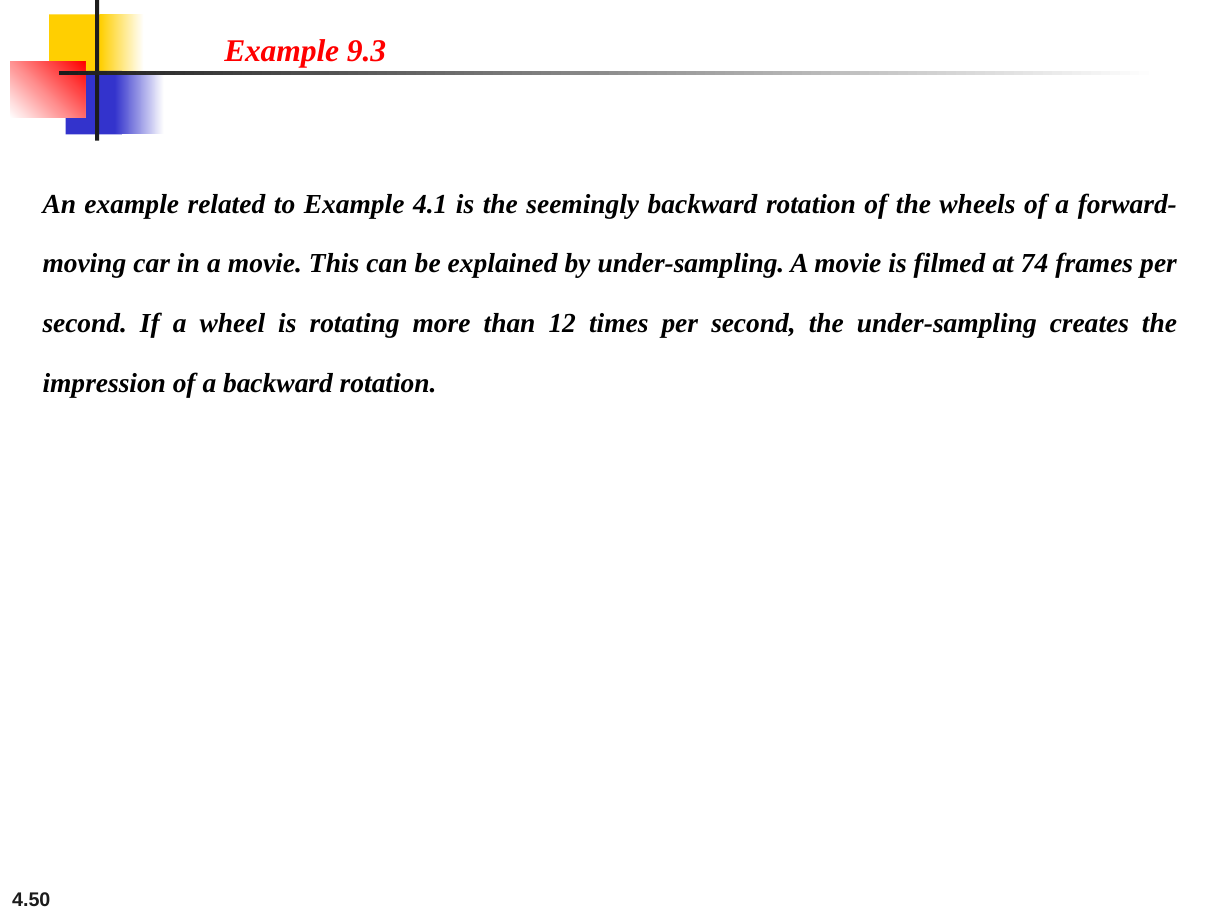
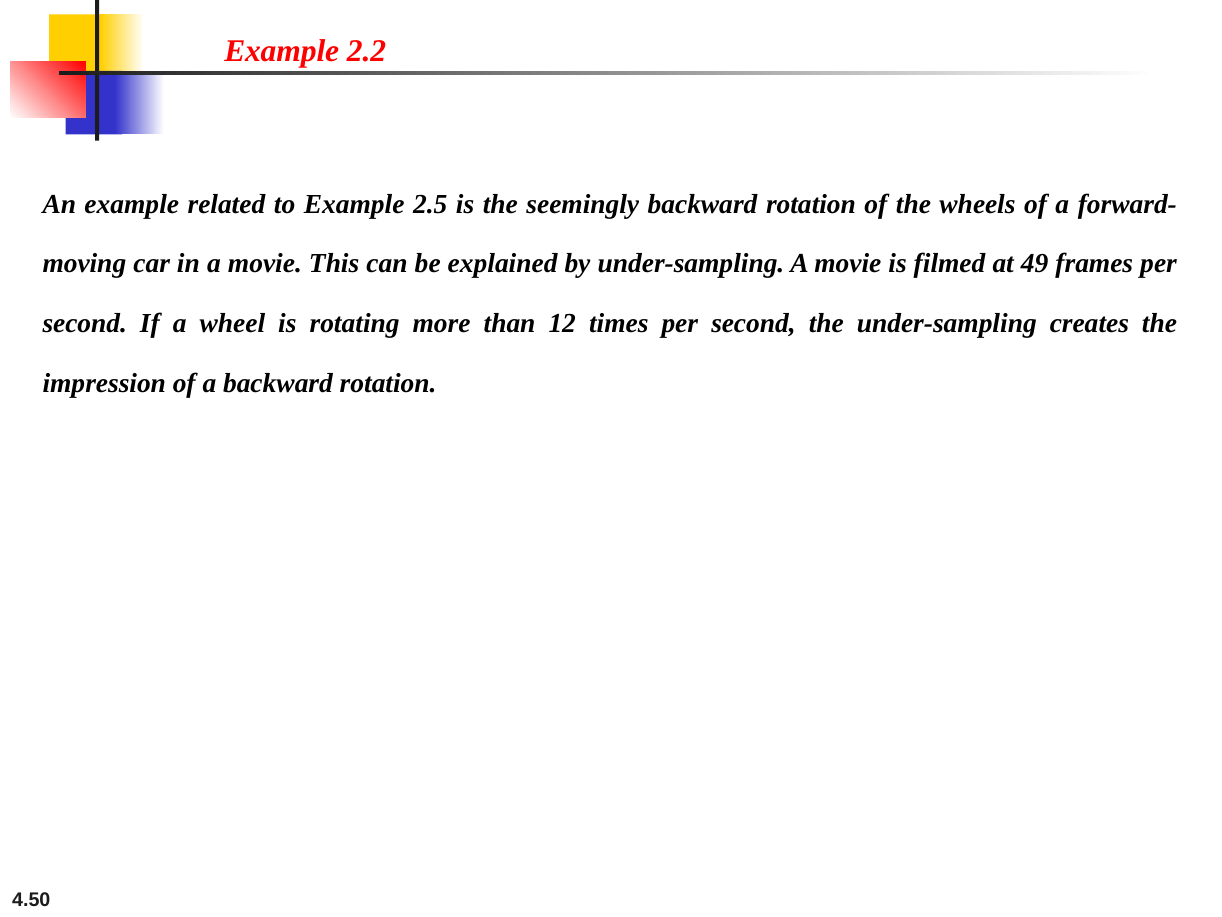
9.3: 9.3 -> 2.2 (367, 51)
4.1: 4.1 -> 2.5 (430, 204)
74: 74 -> 49 (1035, 263)
